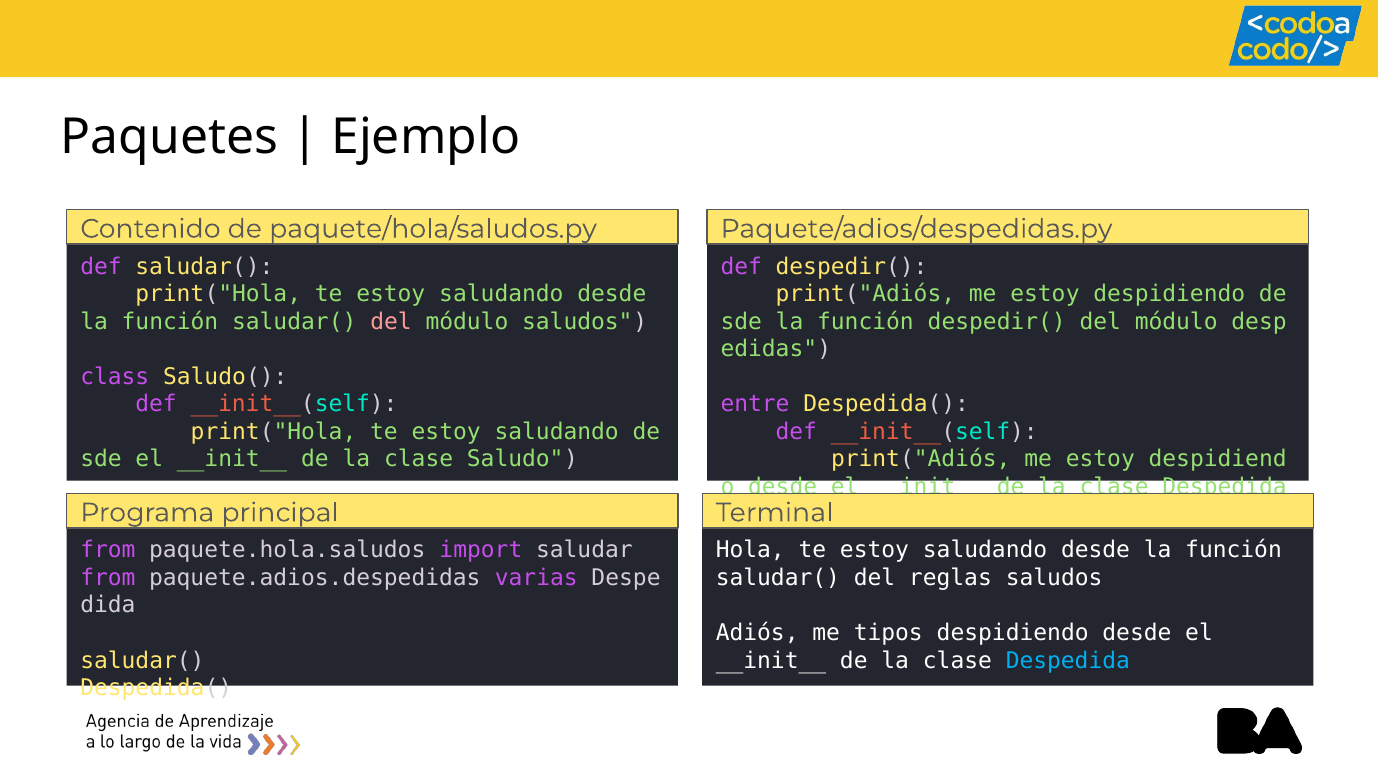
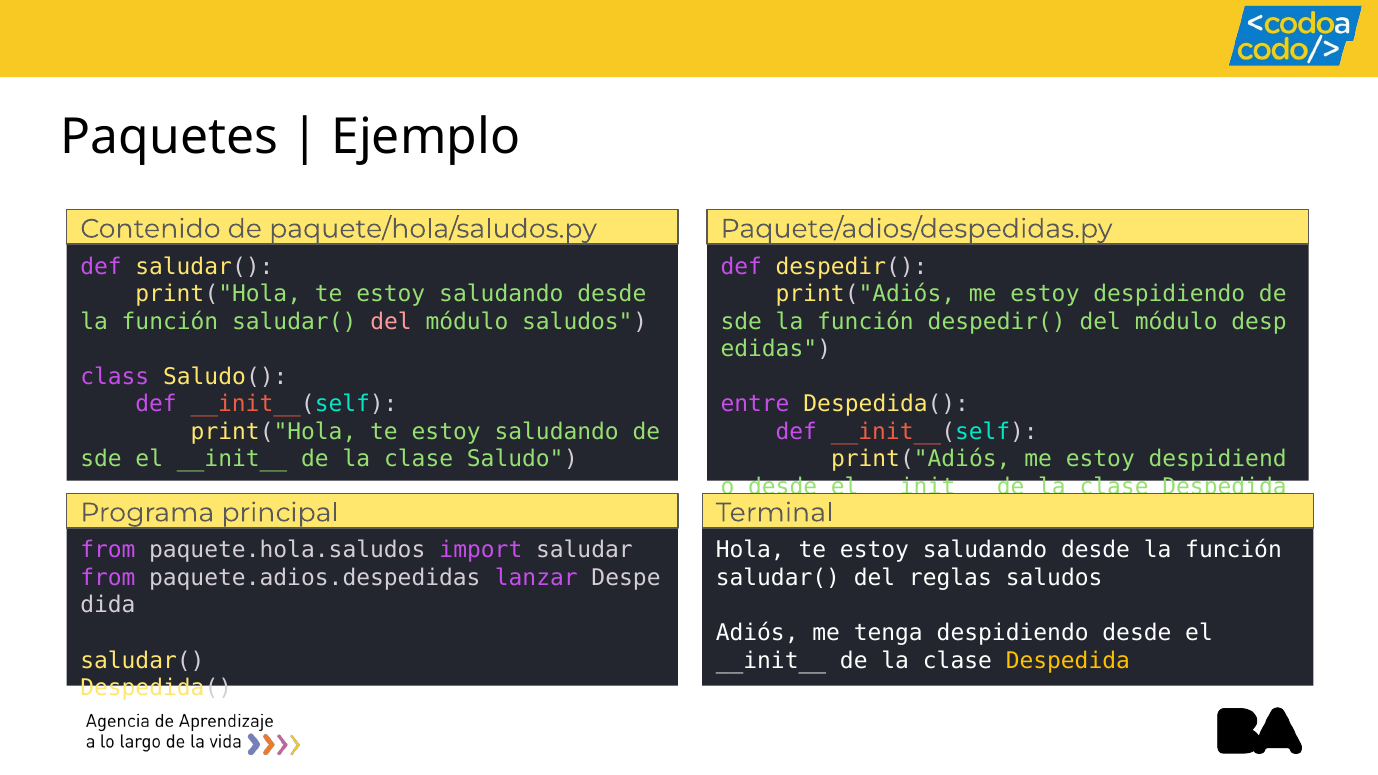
varias: varias -> lanzar (536, 578)
tipos: tipos -> tenga (888, 633)
Despedida colour: light blue -> yellow (1068, 661)
